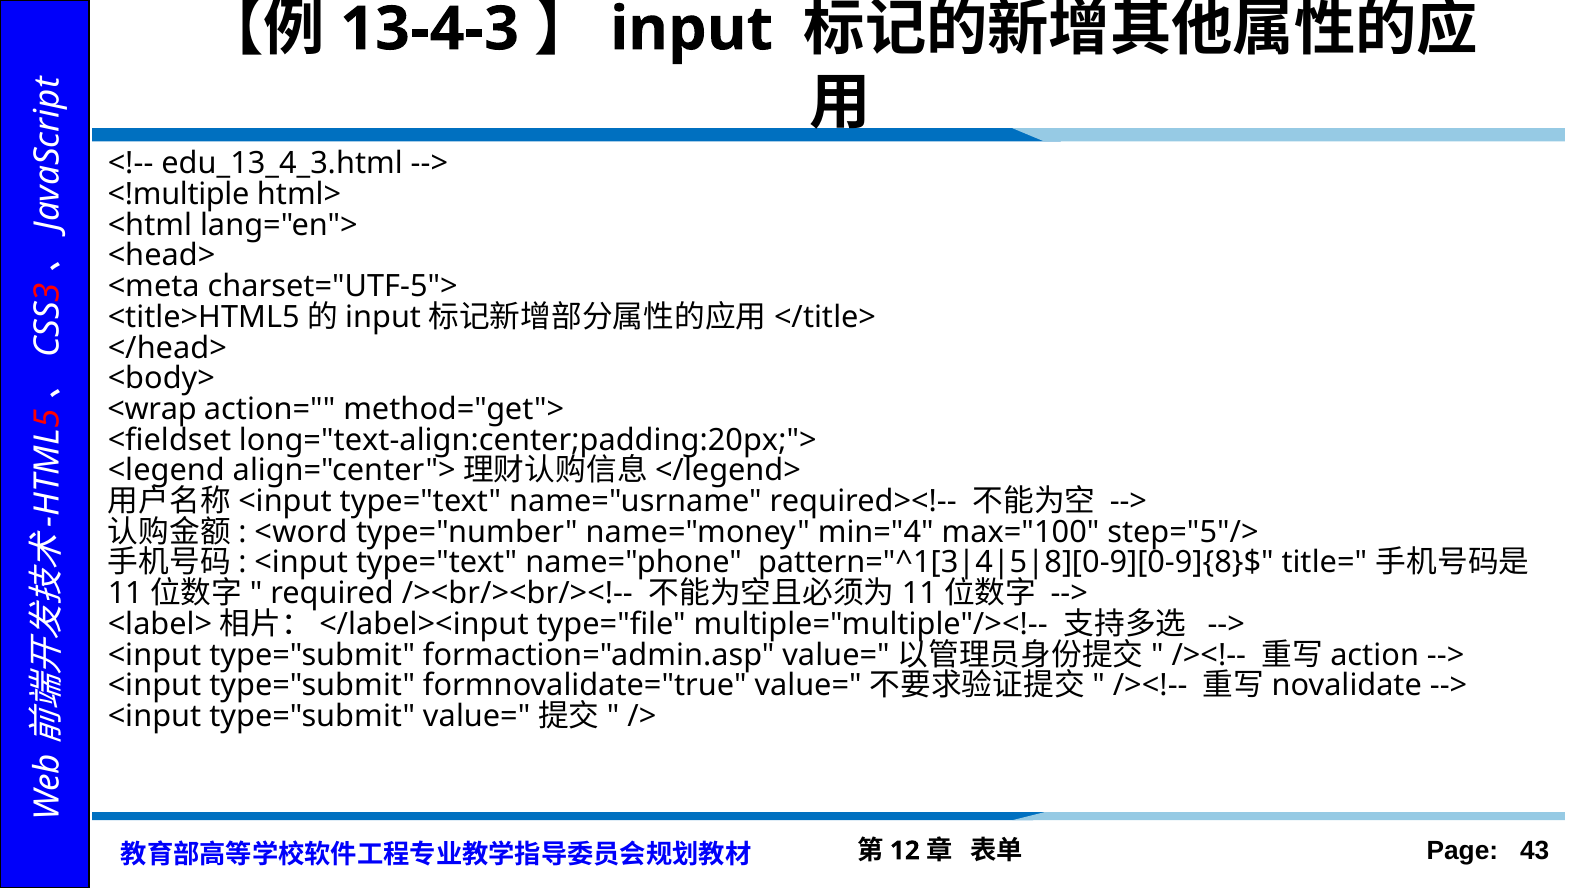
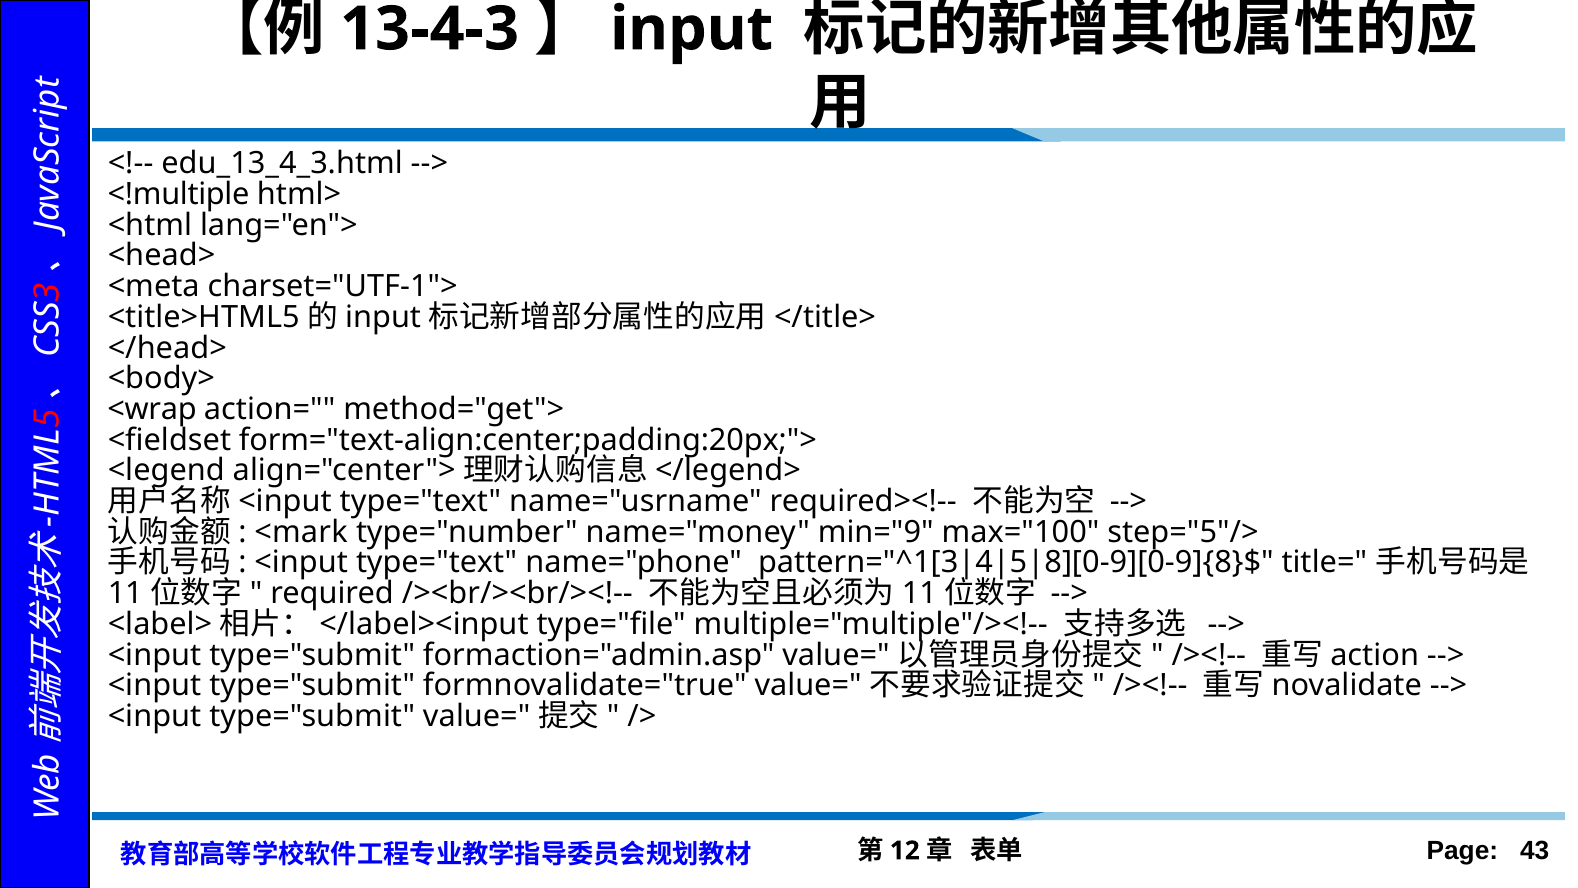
charset="UTF-5">: charset="UTF-5"> -> charset="UTF-1"> (333, 286)
long="text-align:center;padding:20px;">: long="text-align:center;padding:20px;"> -> form="text-align:center;padding:20px;"> (528, 440)
<word: <word -> <mark (301, 532)
min="4: min="4 -> min="9 (876, 532)
